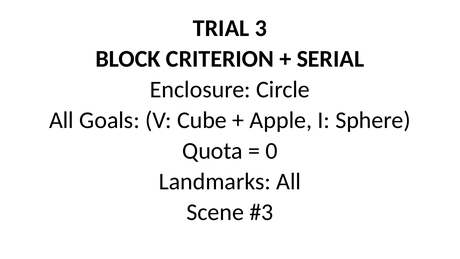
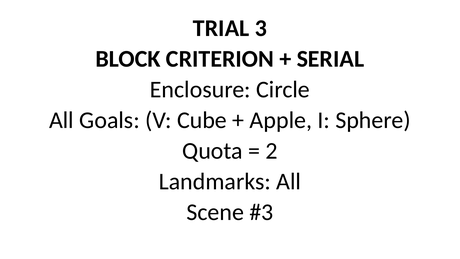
0: 0 -> 2 (272, 151)
